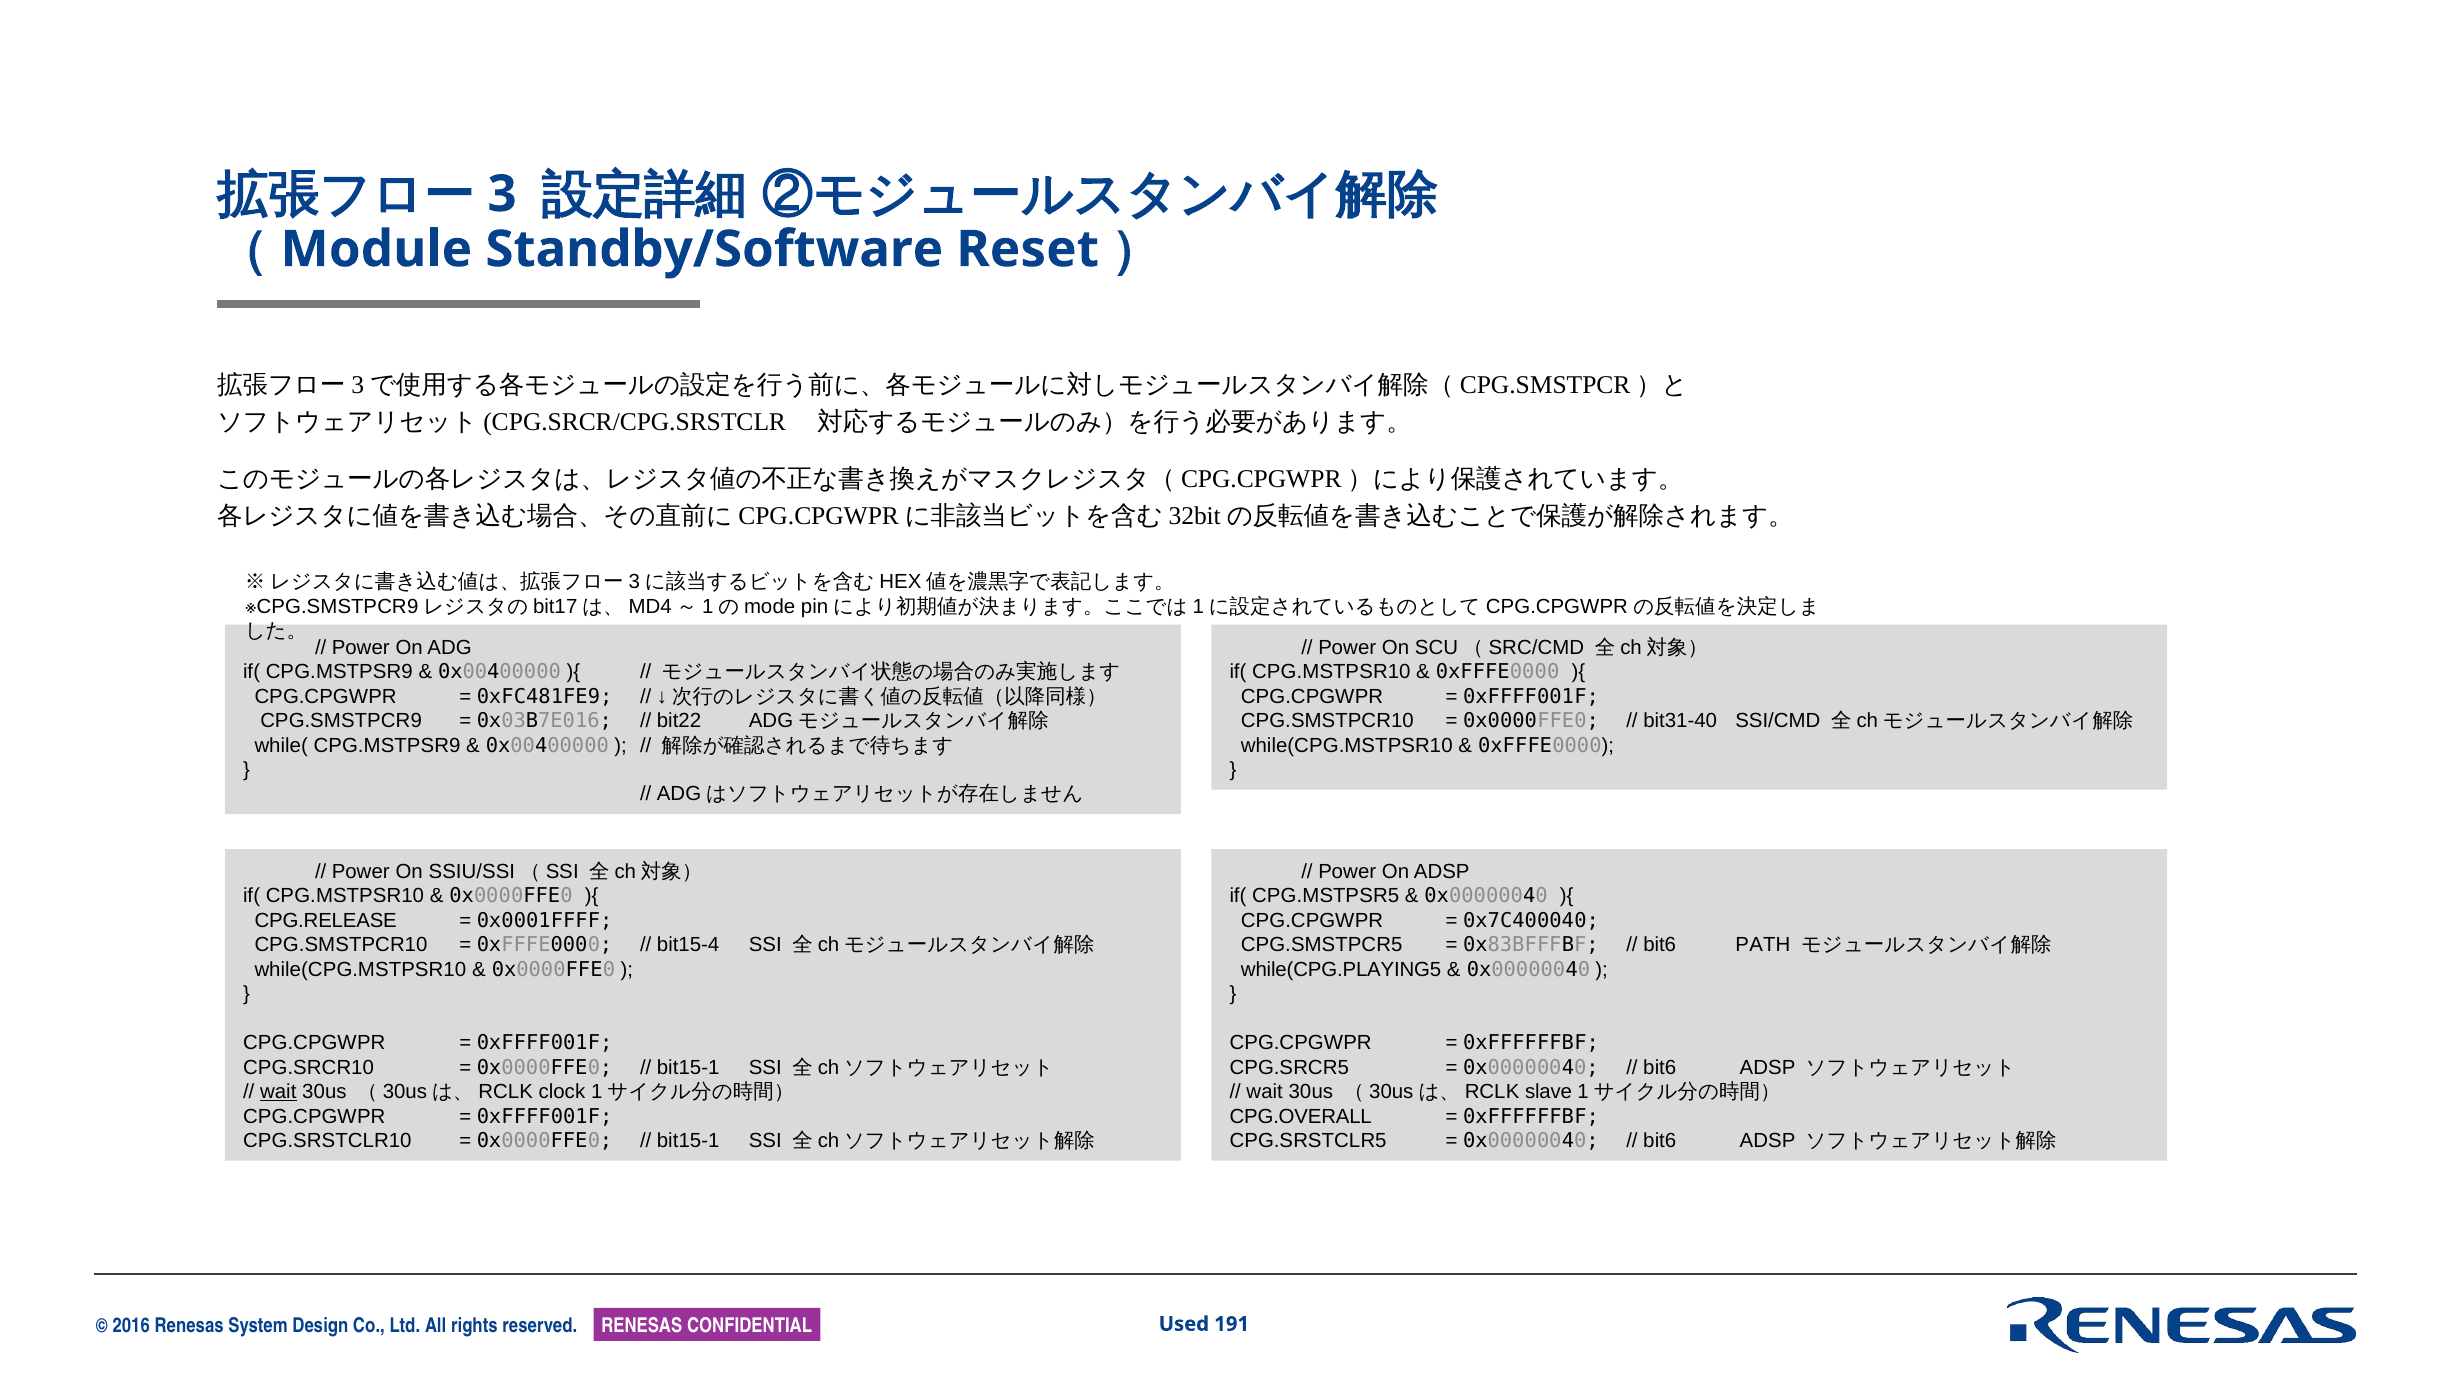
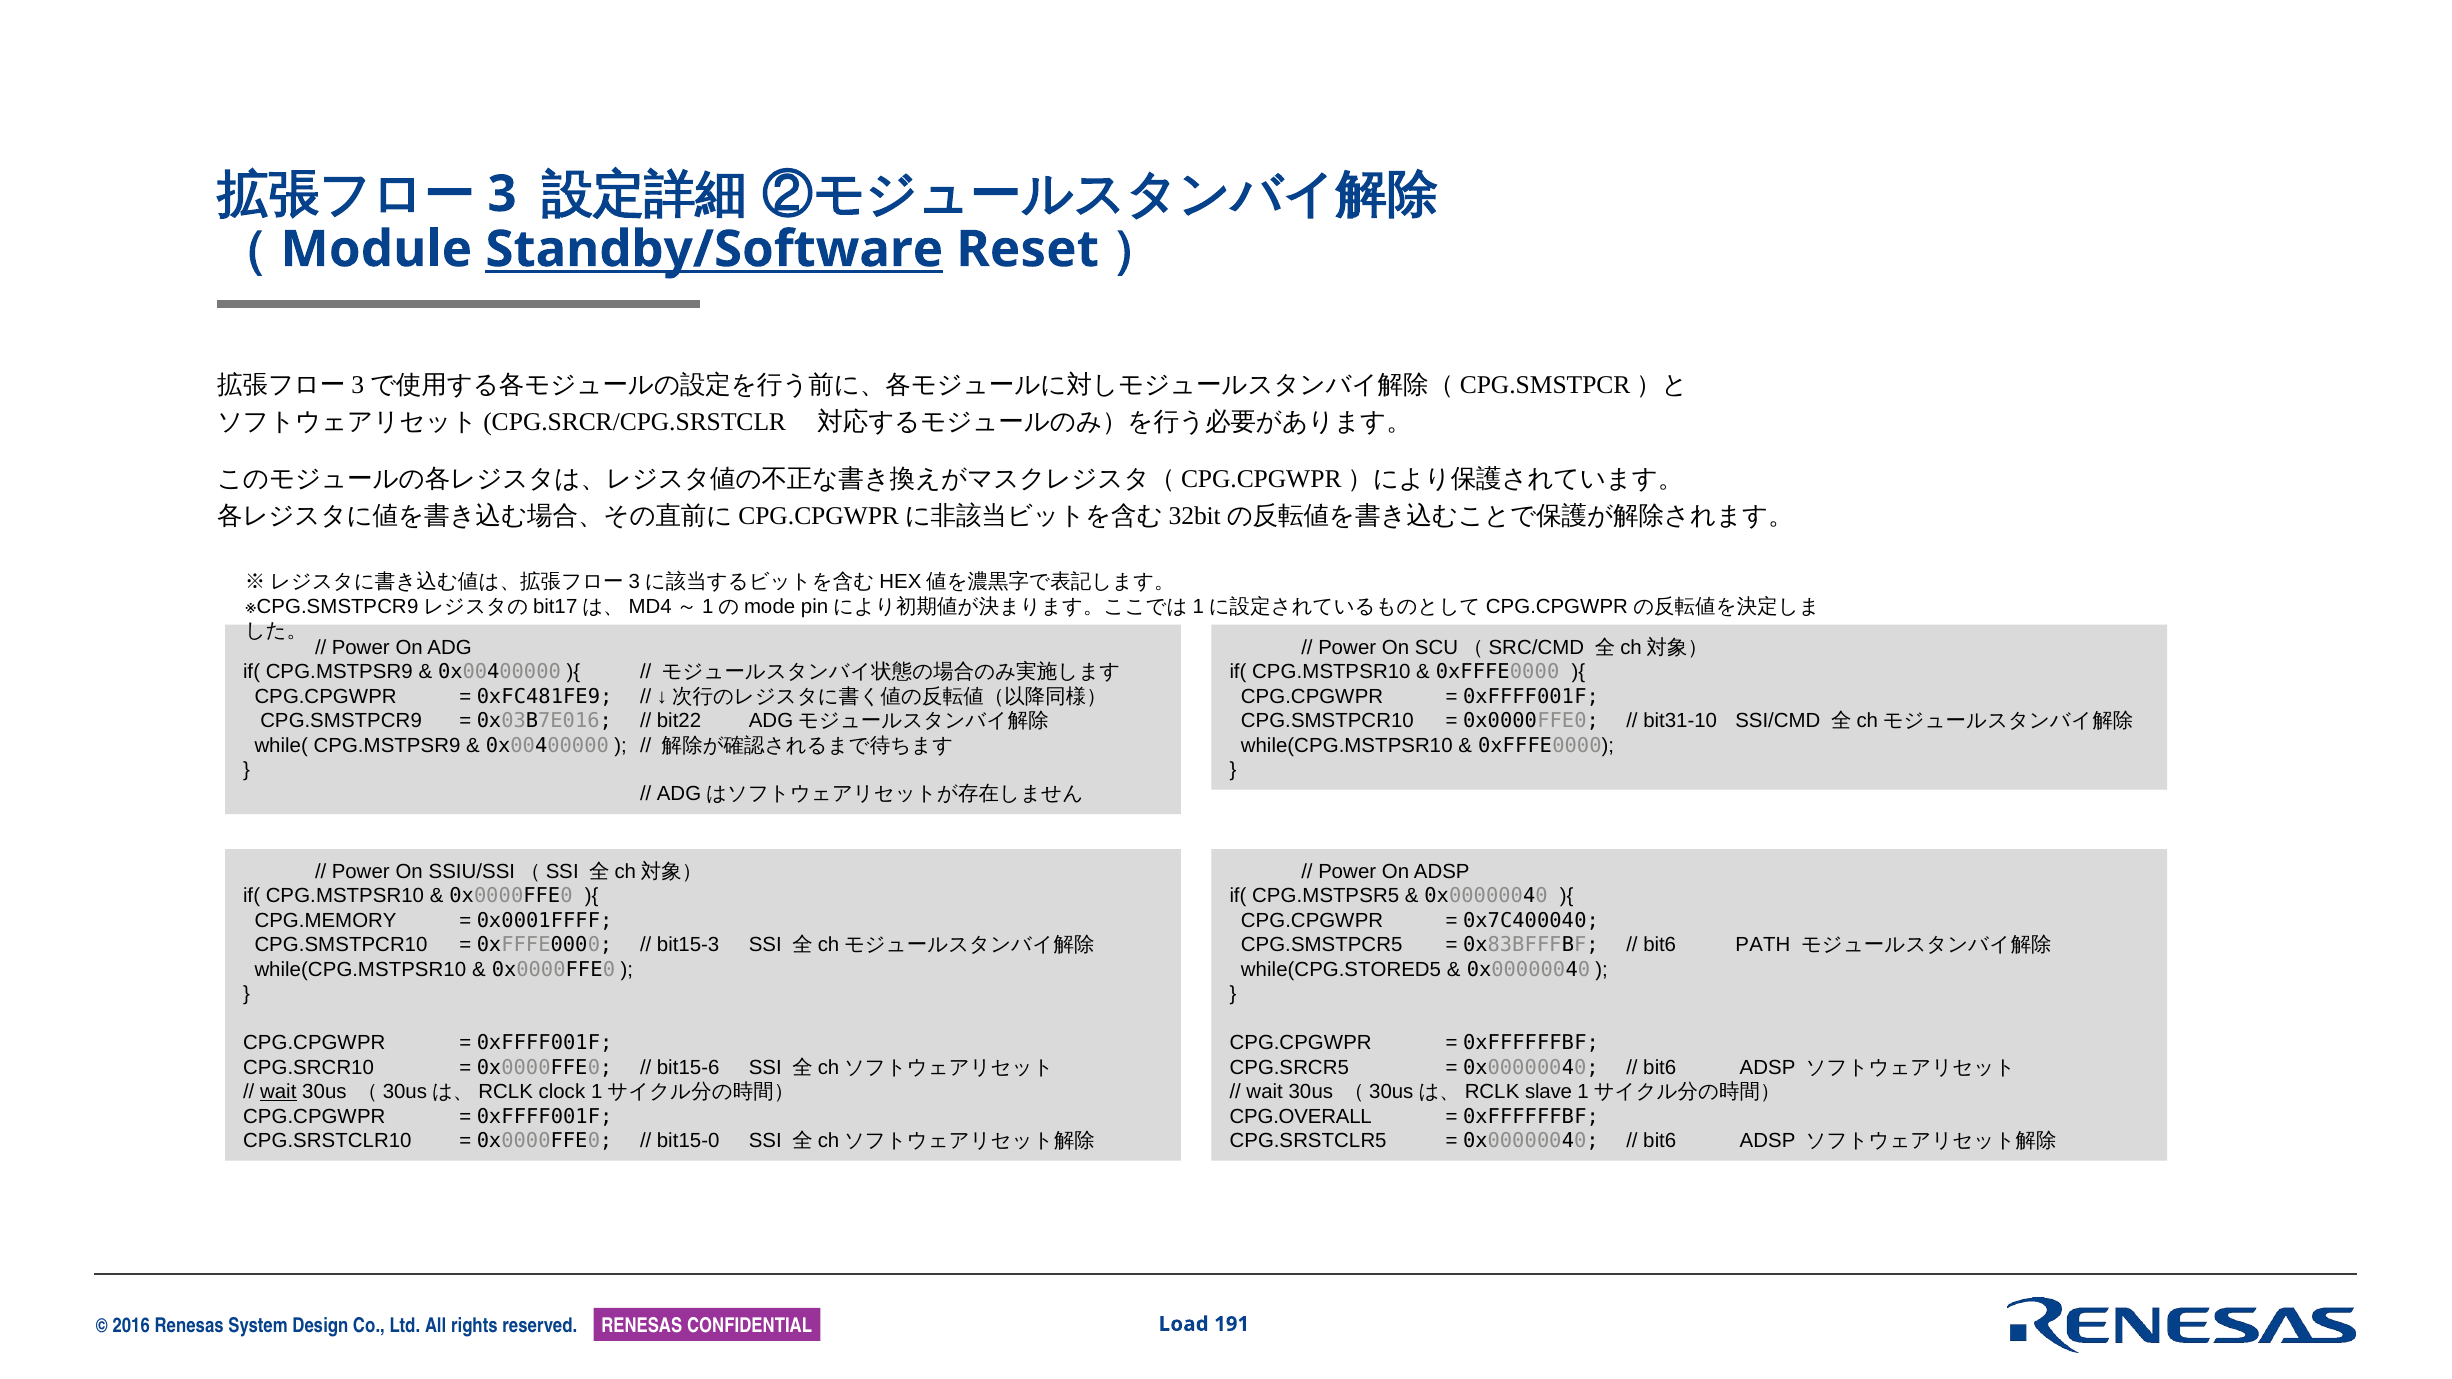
Standby/Software underline: none -> present (714, 249)
bit31-40: bit31-40 -> bit31-10 (1680, 721)
CPG.RELEASE: CPG.RELEASE -> CPG.MEMORY (326, 921)
bit15-4: bit15-4 -> bit15-3 (688, 945)
while(CPG.PLAYING5: while(CPG.PLAYING5 -> while(CPG.STORED5 (1341, 970)
bit15-1: bit15-1 -> bit15-6 (688, 1068)
bit15-1: bit15-1 -> bit15-0 (688, 1141)
Used: Used -> Load (1184, 1324)
